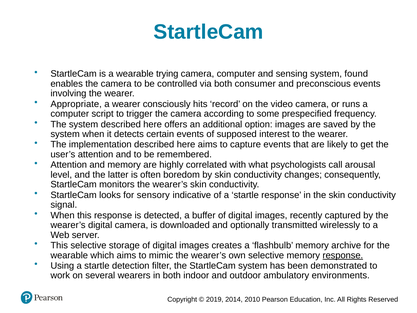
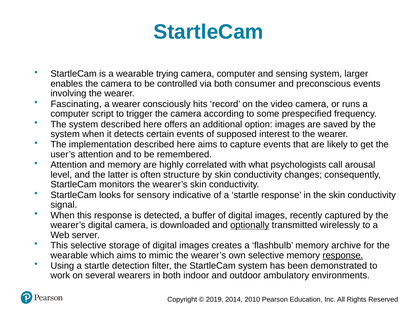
found: found -> larger (356, 74)
Appropriate: Appropriate -> Fascinating (76, 104)
boredom: boredom -> structure (182, 175)
optionally underline: none -> present (250, 225)
